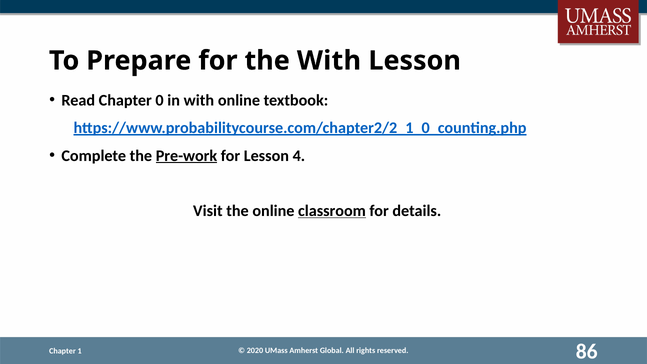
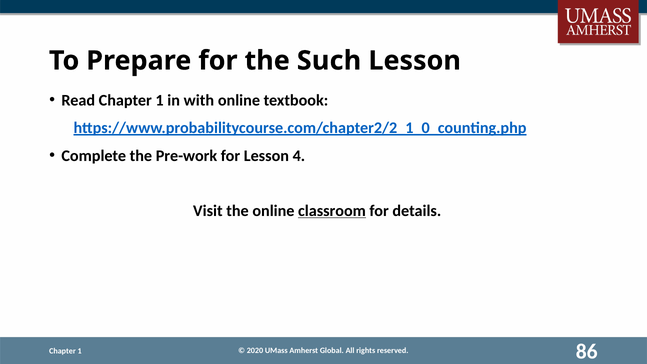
the With: With -> Such (329, 61)
Read Chapter 0: 0 -> 1 (160, 100)
Pre-work underline: present -> none (186, 156)
